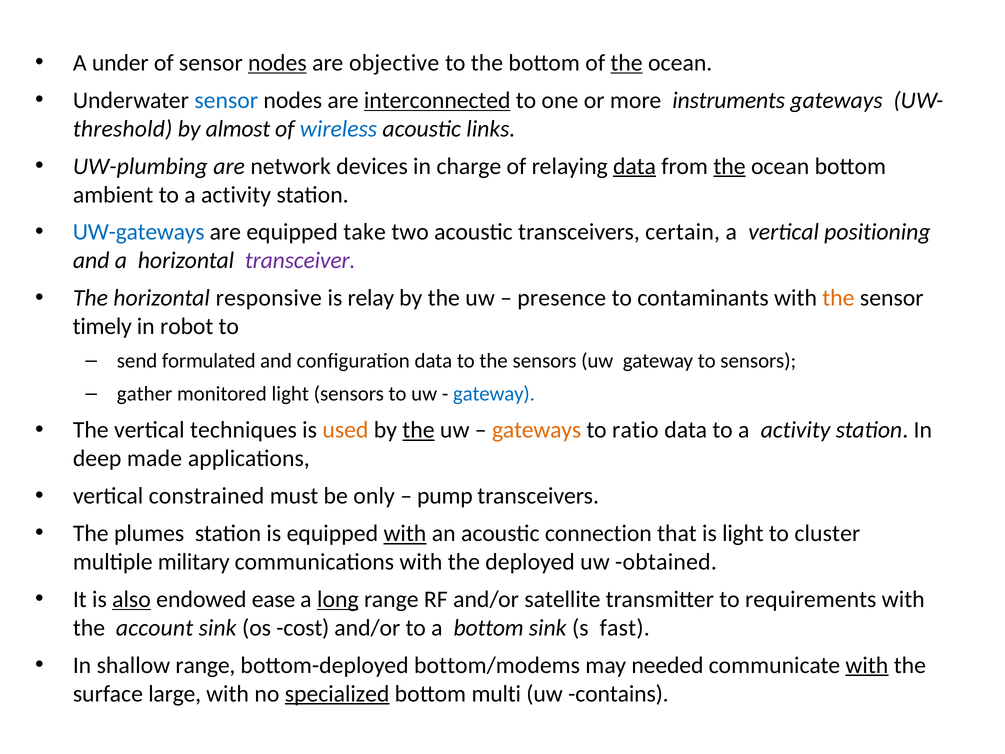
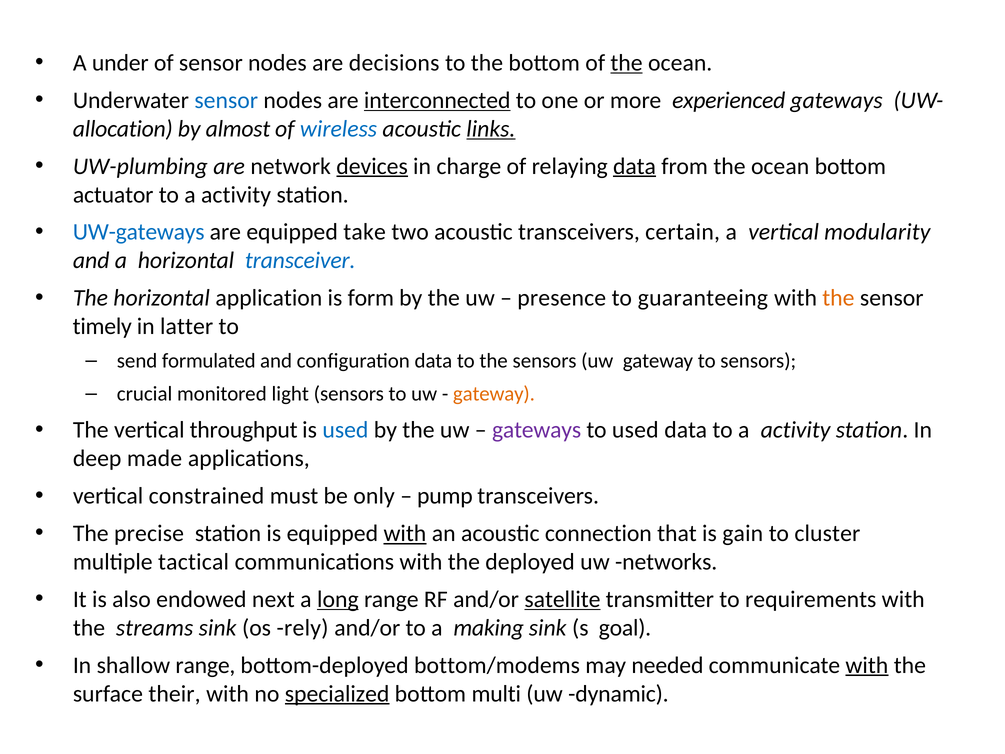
nodes underline: present -> none (277, 63)
objective: objective -> decisions (394, 63)
instruments: instruments -> experienced (729, 100)
threshold: threshold -> allocation (123, 129)
links underline: none -> present (491, 129)
devices underline: none -> present (372, 166)
the underline: present -> none (729, 166)
ambient: ambient -> actuator (113, 195)
positioning: positioning -> modularity (877, 232)
transceiver colour: purple -> blue (300, 261)
responsive: responsive -> application (269, 298)
relay: relay -> form (371, 298)
contaminants: contaminants -> guaranteeing (703, 298)
robot: robot -> latter (187, 326)
gather: gather -> crucial (145, 394)
gateway colour: blue -> orange (494, 394)
techniques: techniques -> throughput (244, 430)
used colour: orange -> blue (345, 430)
the underline: present -> none (418, 430)
gateways colour: orange -> purple (537, 430)
to ratio: ratio -> used (635, 430)
plumes: plumes -> precise (149, 533)
is light: light -> gain (743, 533)
military: military -> tactical (194, 562)
obtained: obtained -> networks (666, 562)
also underline: present -> none (131, 599)
ease: ease -> next (273, 599)
satellite underline: none -> present (562, 599)
account: account -> streams (155, 628)
cost: cost -> rely (303, 628)
a bottom: bottom -> making (489, 628)
fast: fast -> goal (625, 628)
large: large -> their (175, 693)
contains: contains -> dynamic (618, 693)
